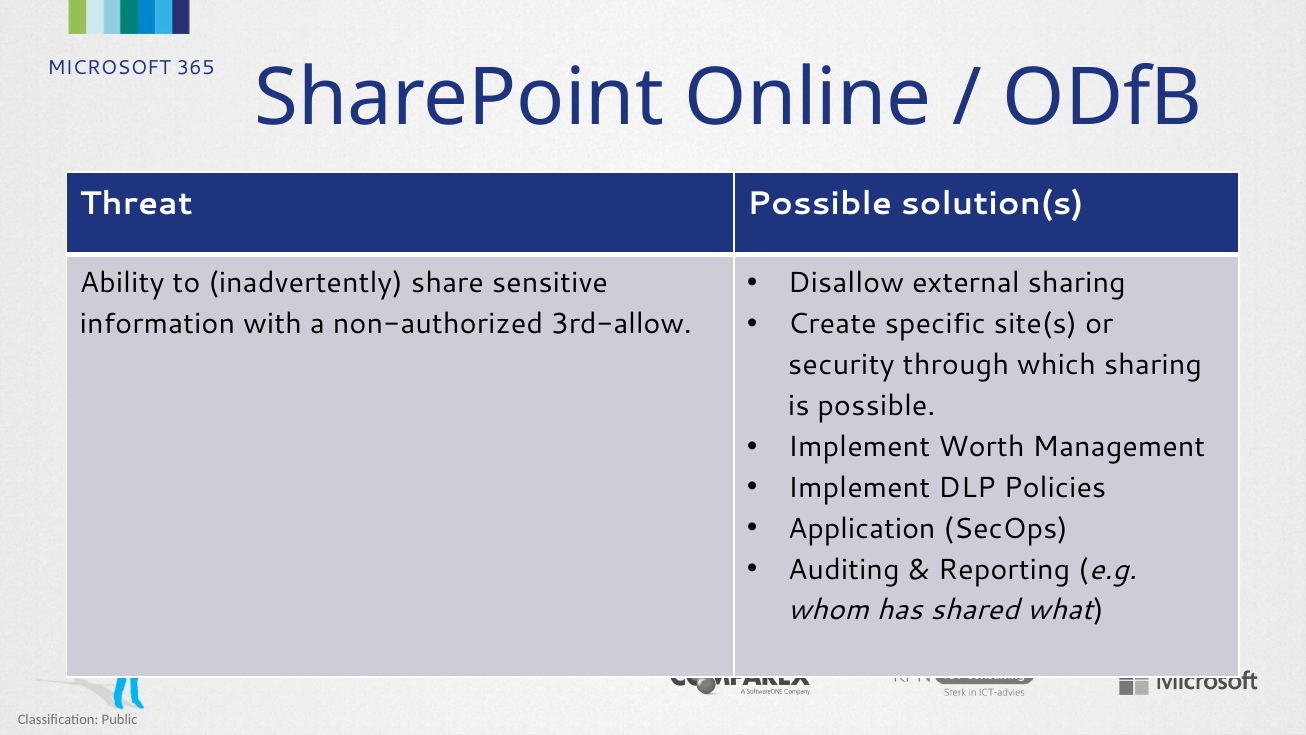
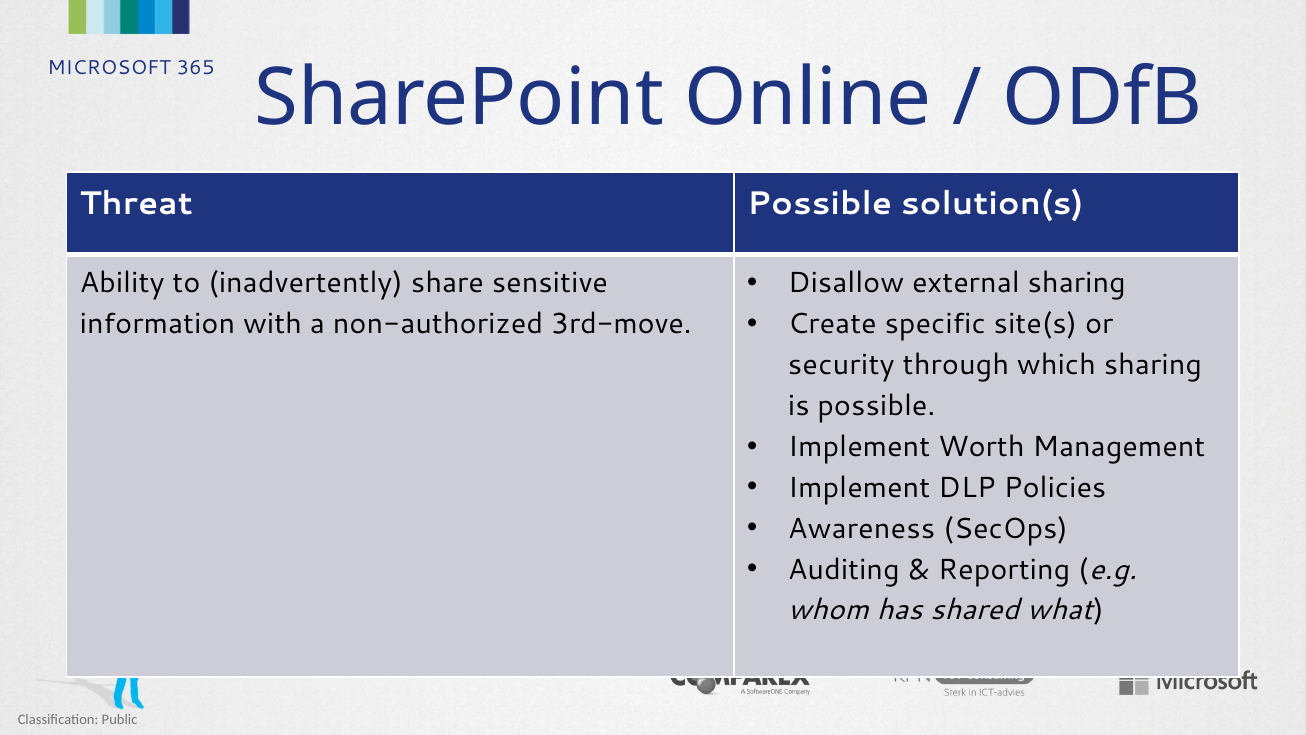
3rd-allow: 3rd-allow -> 3rd-move (621, 324)
Application: Application -> Awareness (862, 528)
